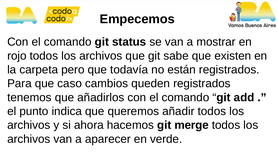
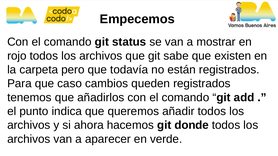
merge: merge -> donde (192, 125)
